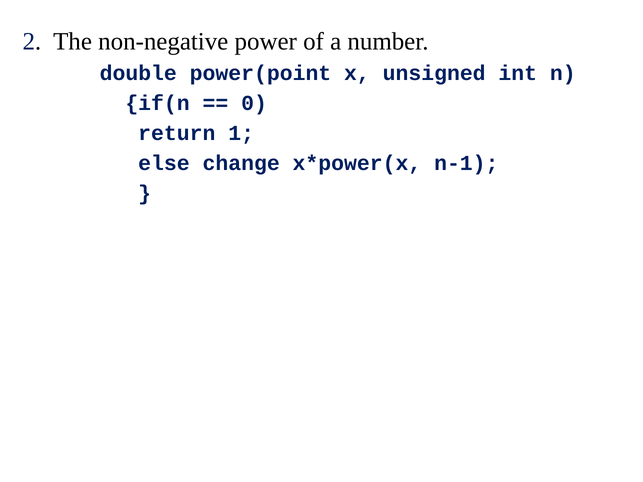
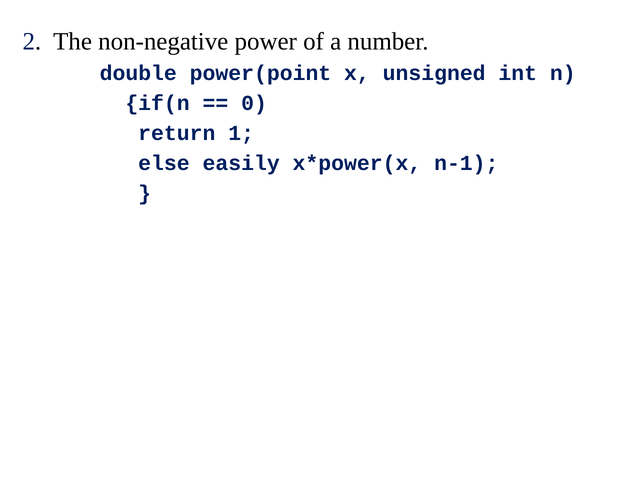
change: change -> easily (241, 163)
